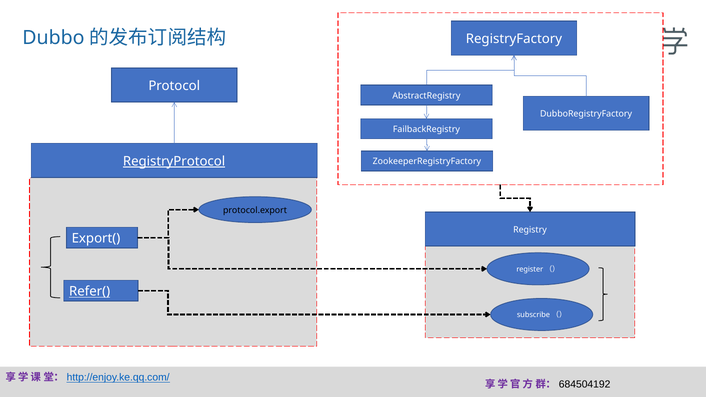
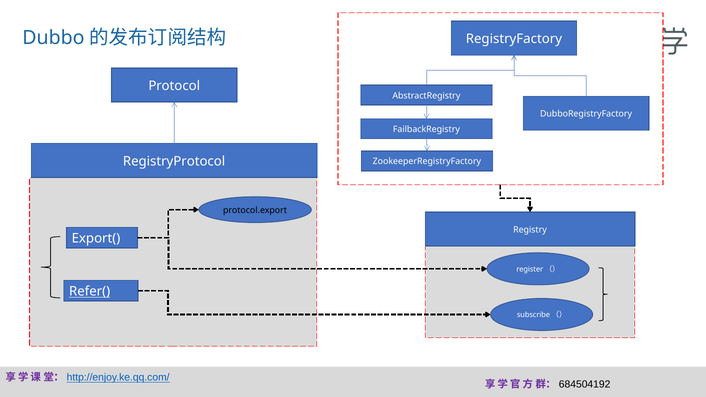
RegistryProtocol underline: present -> none (174, 161)
